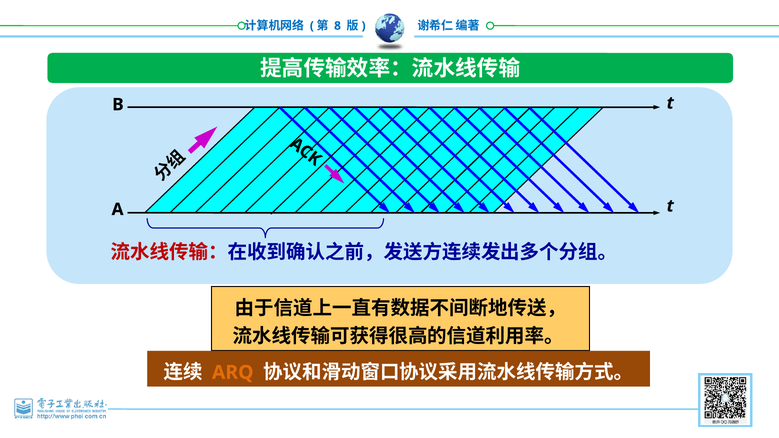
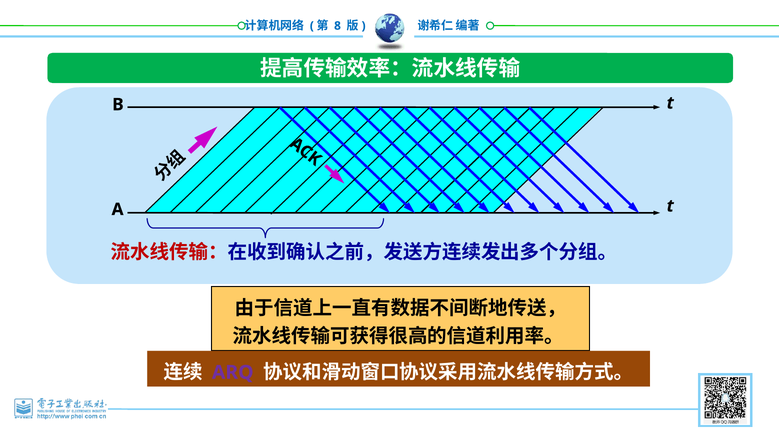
ARQ colour: orange -> purple (233, 373)
